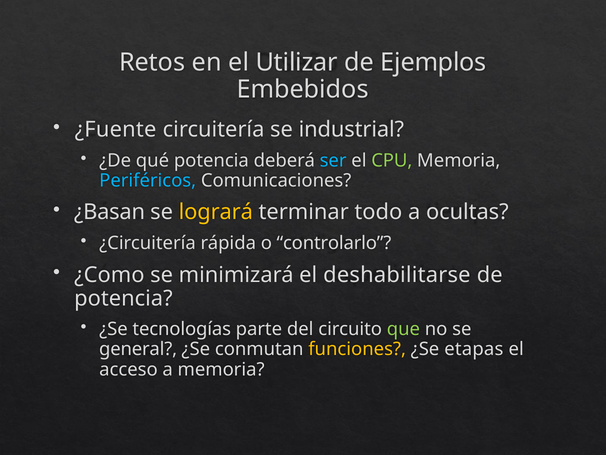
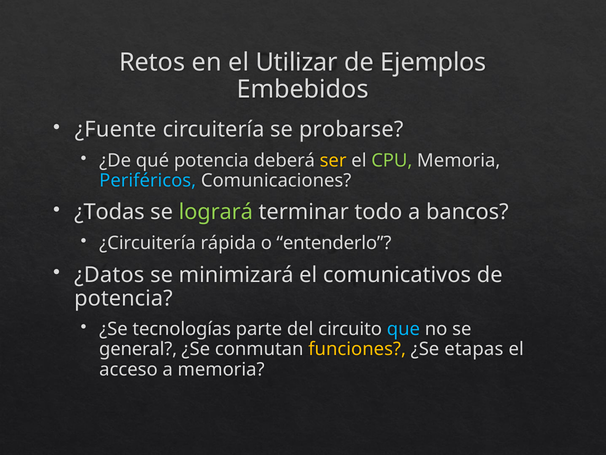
industrial: industrial -> probarse (351, 130)
ser colour: light blue -> yellow (333, 160)
¿Basan: ¿Basan -> ¿Todas (109, 212)
logrará colour: yellow -> light green (216, 212)
ocultas: ocultas -> bancos (467, 212)
controlarlo: controlarlo -> entenderlo (334, 243)
¿Como: ¿Como -> ¿Datos (109, 274)
deshabilitarse: deshabilitarse -> comunicativos (397, 274)
que colour: light green -> light blue (403, 329)
